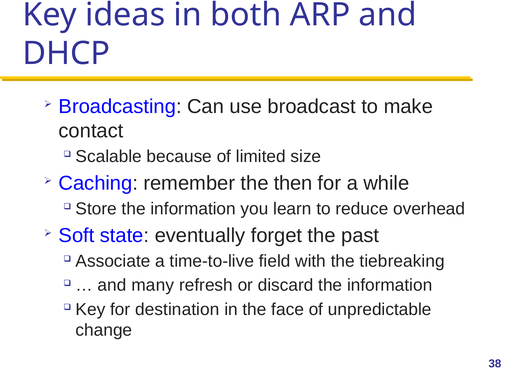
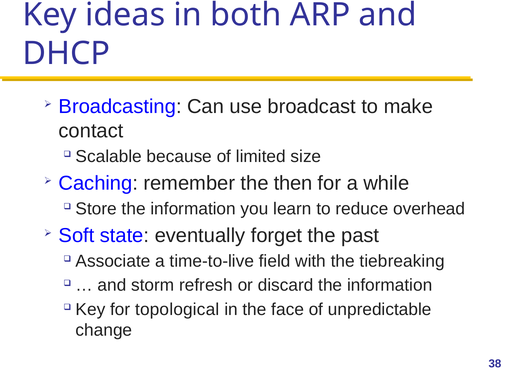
many: many -> storm (153, 286)
destination: destination -> topological (177, 310)
